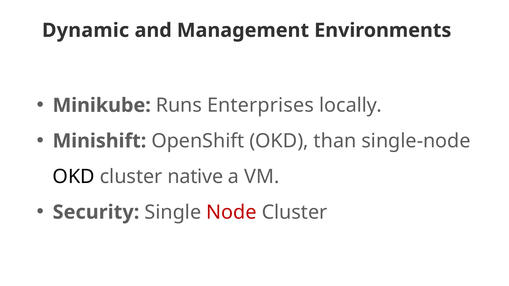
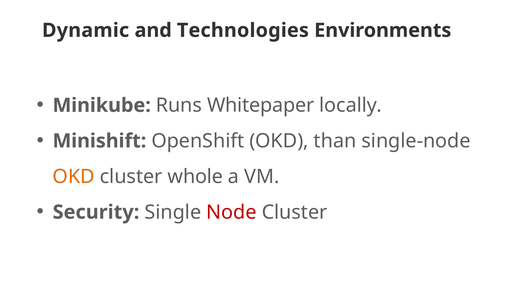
Management: Management -> Technologies (243, 30)
Enterprises: Enterprises -> Whitepaper (261, 105)
OKD colour: black -> orange (74, 177)
native: native -> whole (195, 177)
